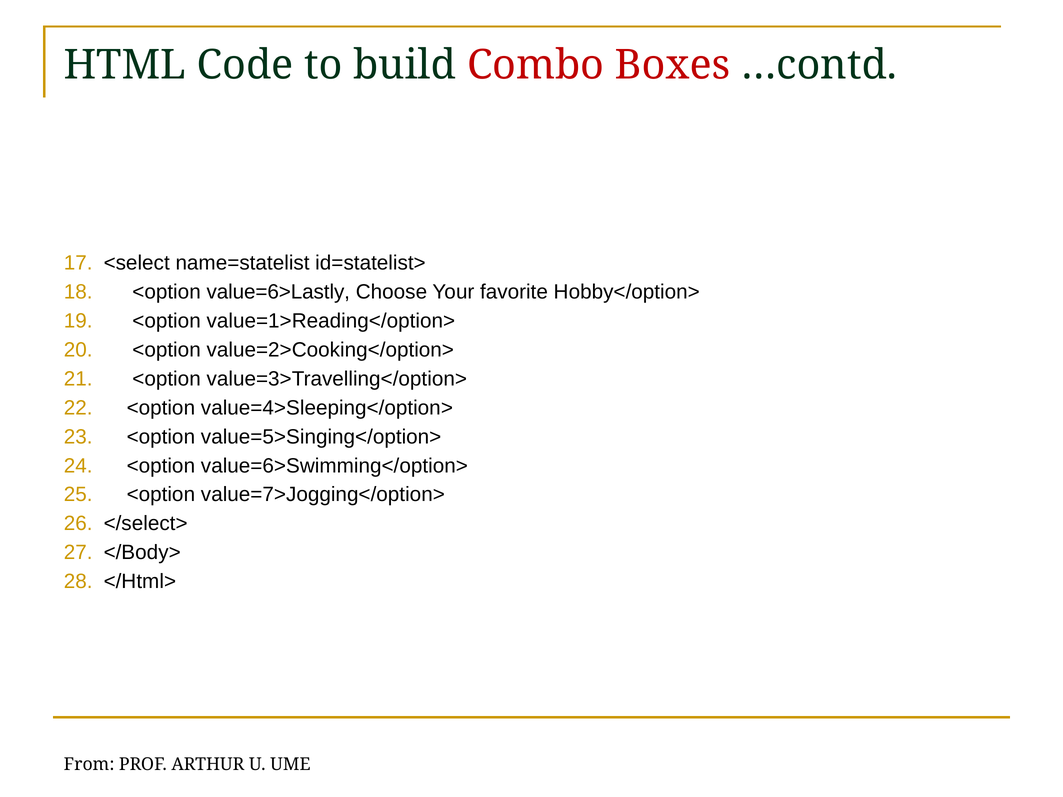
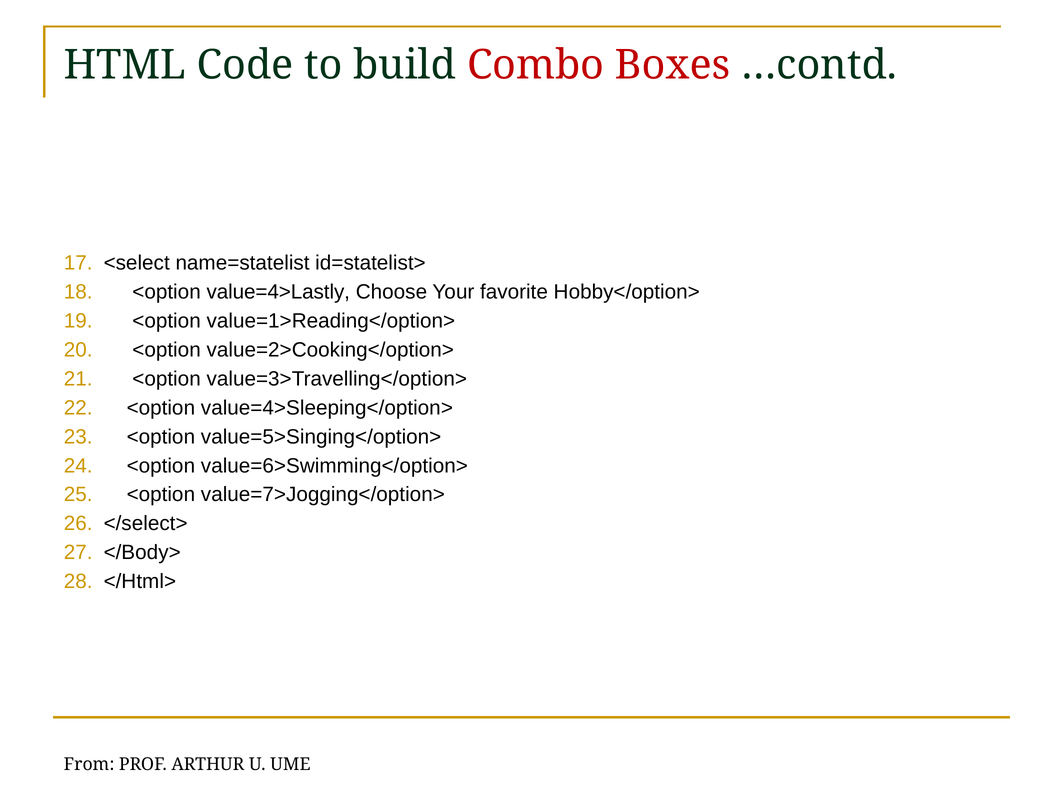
value=6>Lastly: value=6>Lastly -> value=4>Lastly (278, 292)
